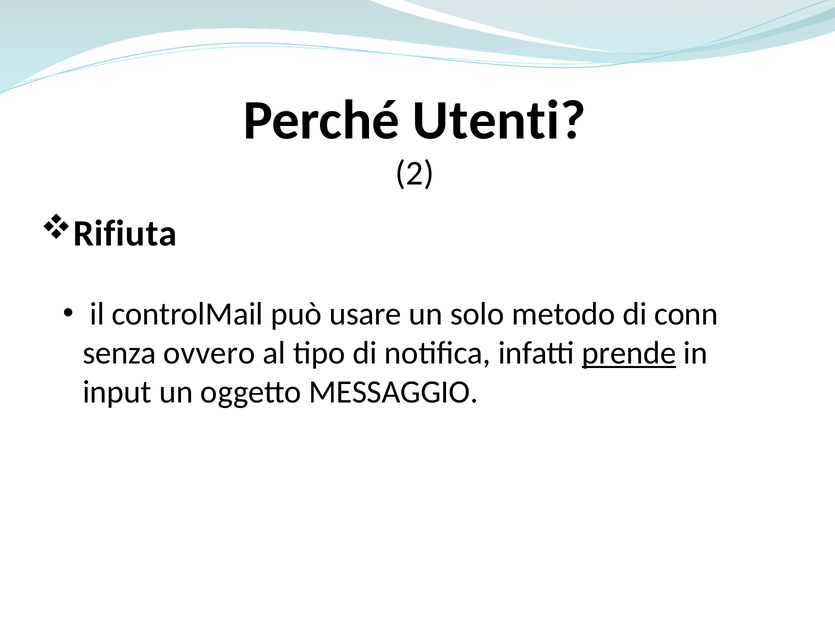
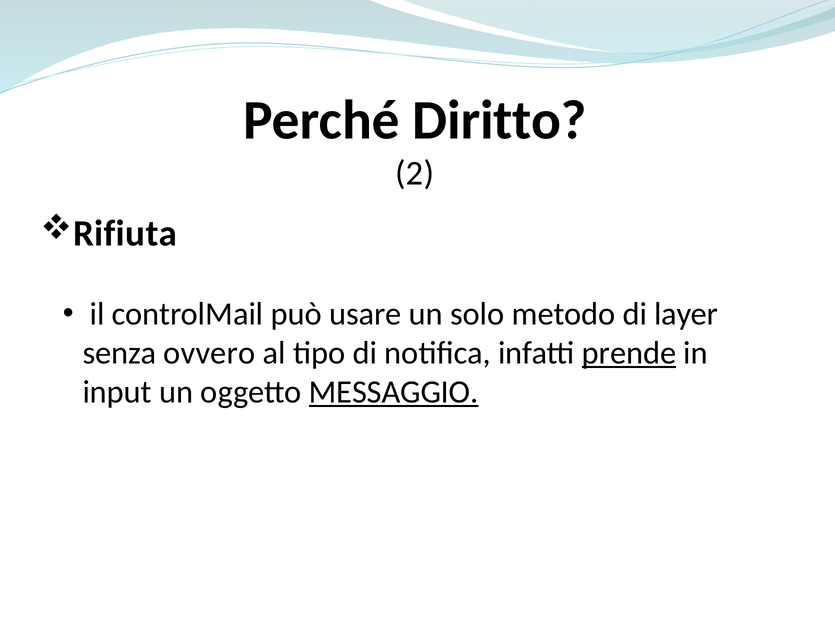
Utenti: Utenti -> Diritto (500, 120)
conn: conn -> layer (686, 314)
MESSAGGIO underline: none -> present (394, 392)
